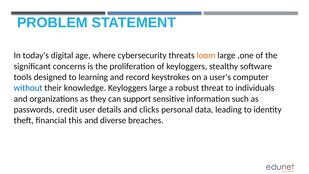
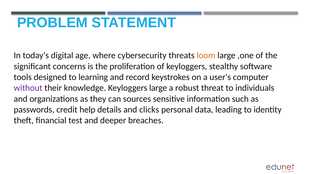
without colour: blue -> purple (28, 88)
support: support -> sources (137, 99)
user: user -> help (87, 110)
this: this -> test (75, 120)
diverse: diverse -> deeper (113, 120)
